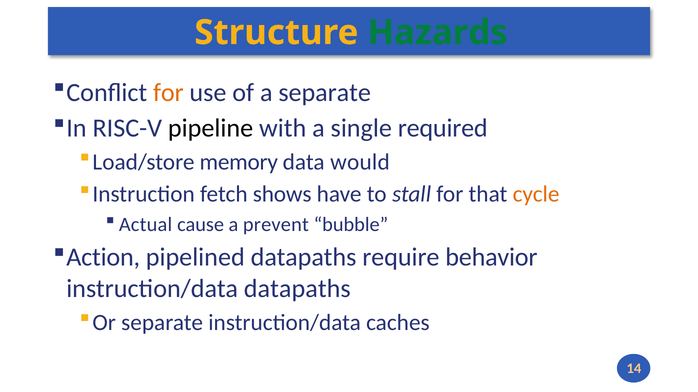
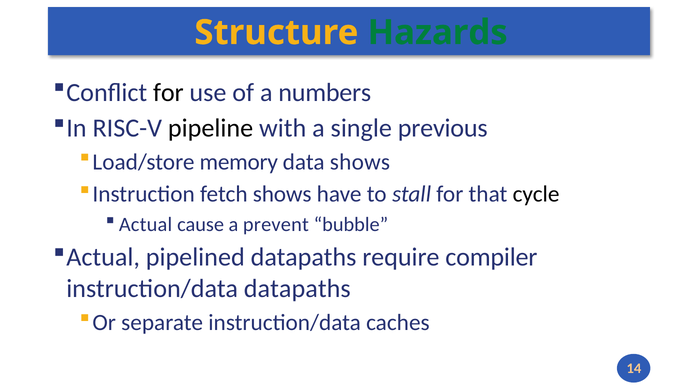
for colour: orange -> black (168, 93)
a separate: separate -> numbers (325, 93)
required: required -> previous (443, 128)
data would: would -> shows (360, 162)
cycle colour: orange -> black (536, 195)
Action: Action -> Actual (103, 258)
behavior: behavior -> compiler (491, 258)
